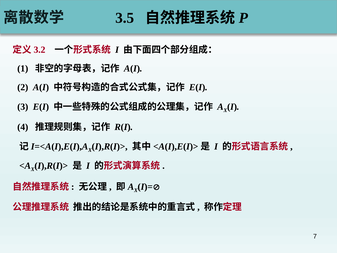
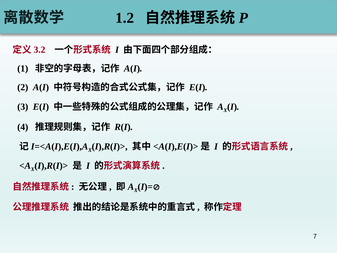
3.5: 3.5 -> 1.2 (125, 18)
